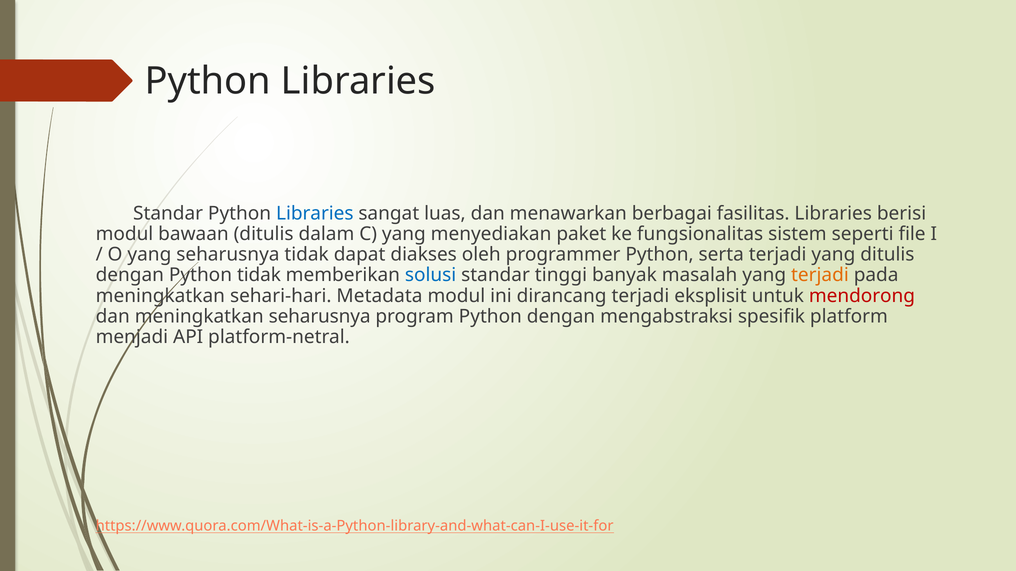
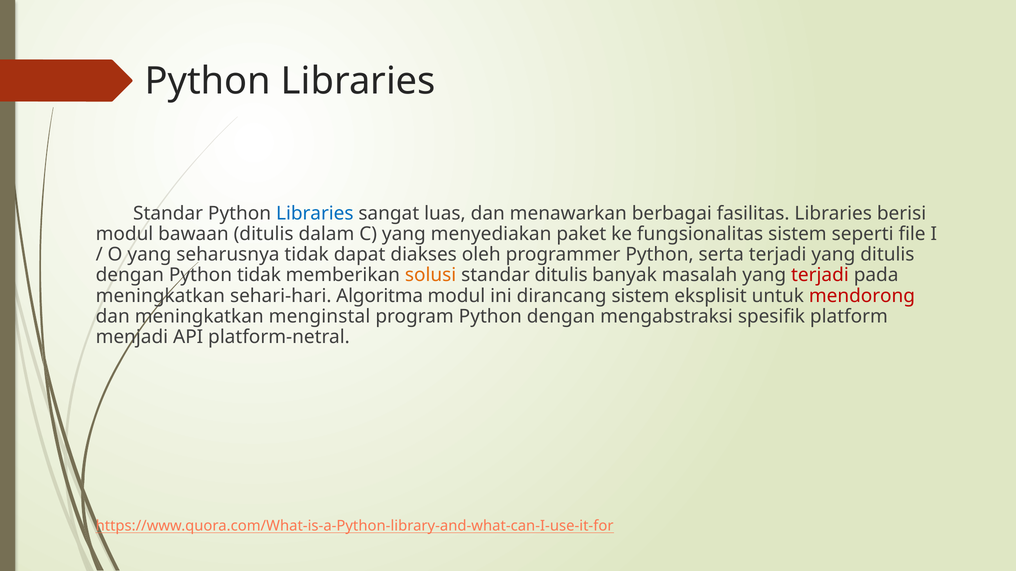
solusi colour: blue -> orange (431, 275)
standar tinggi: tinggi -> ditulis (561, 275)
terjadi colour: orange -> red (820, 275)
Metadata: Metadata -> Algoritma (380, 296)
dirancang terjadi: terjadi -> sistem (641, 296)
meningkatkan seharusnya: seharusnya -> menginstal (319, 317)
